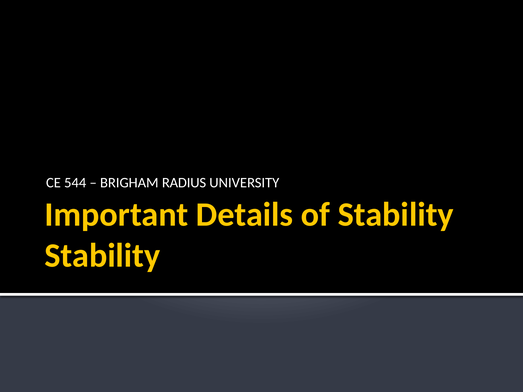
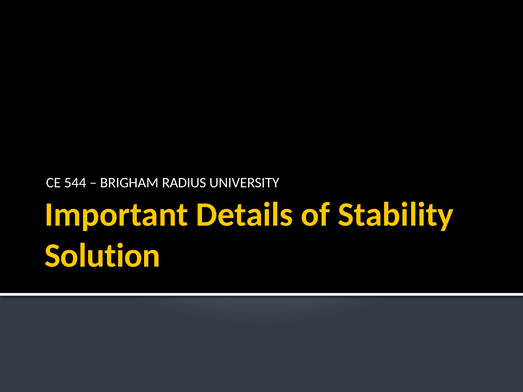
Stability: Stability -> Solution (102, 256)
